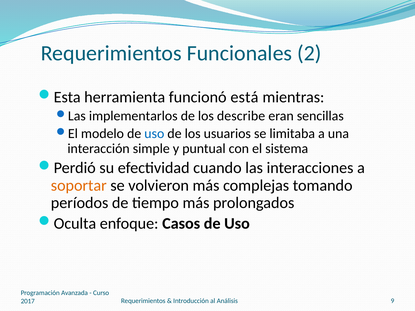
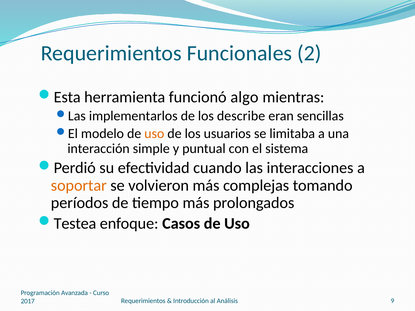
está: está -> algo (244, 97)
uso colour: blue -> orange (154, 134)
Oculta: Oculta -> Testea (75, 224)
